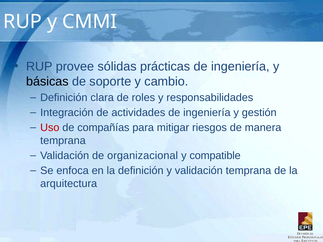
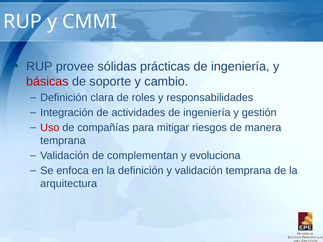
básicas colour: black -> red (47, 82)
organizacional: organizacional -> complementan (143, 156)
compatible: compatible -> evoluciona (215, 156)
